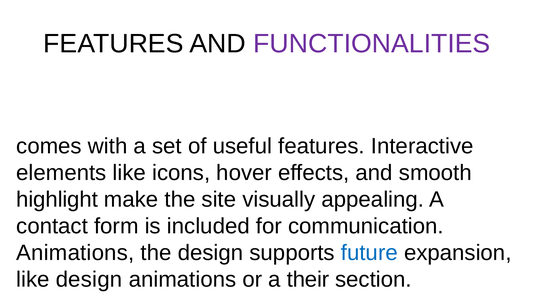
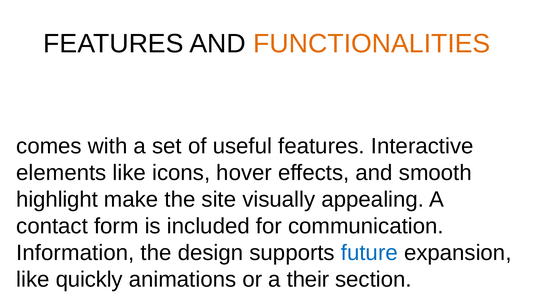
FUNCTIONALITIES colour: purple -> orange (372, 44)
Animations: Animations -> Information (75, 253)
like design: design -> quickly (89, 280)
